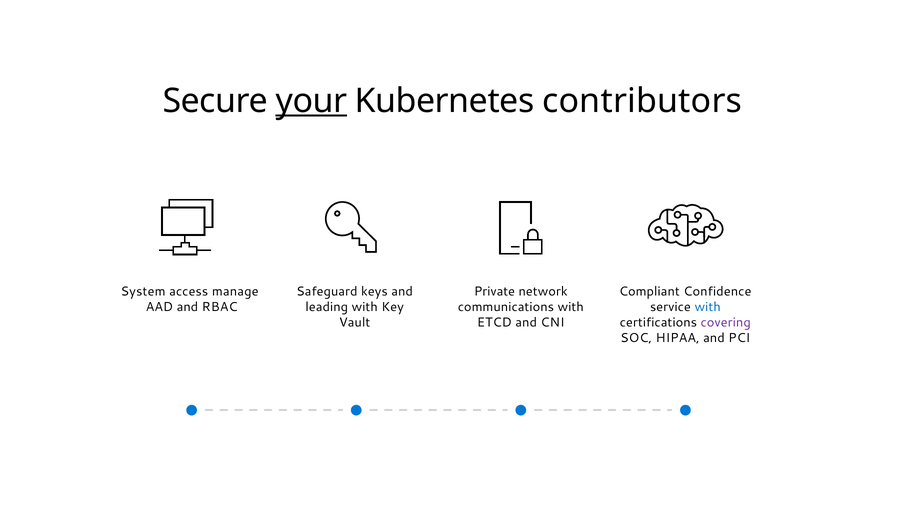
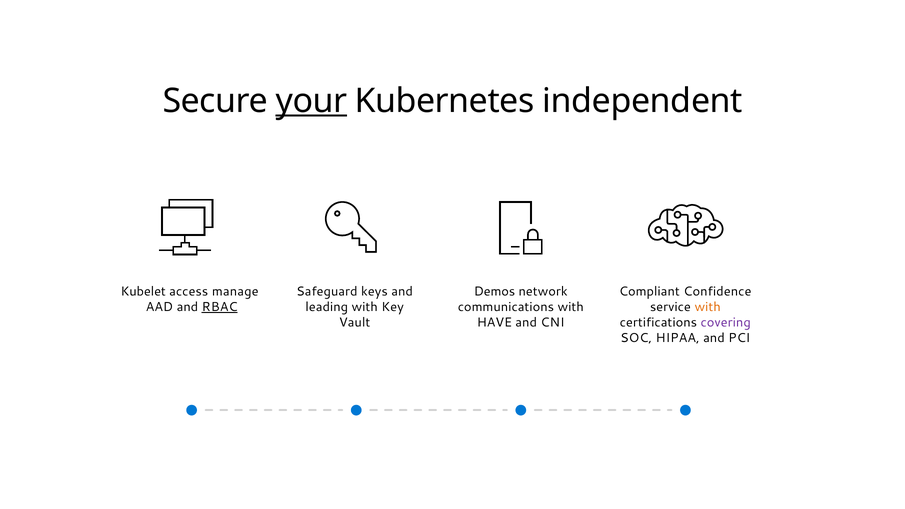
contributors: contributors -> independent (642, 101)
System: System -> Kubelet (143, 292)
Private: Private -> Demos (495, 292)
RBAC underline: none -> present (220, 307)
with colour: blue -> orange (708, 307)
ETCD: ETCD -> HAVE (494, 323)
